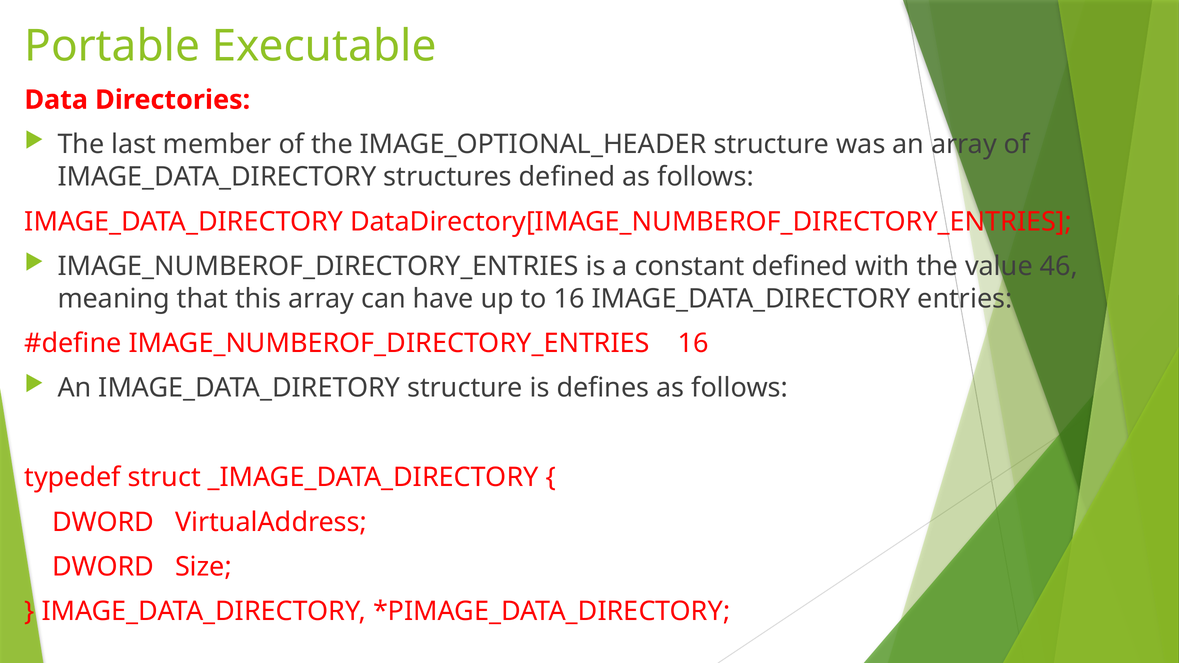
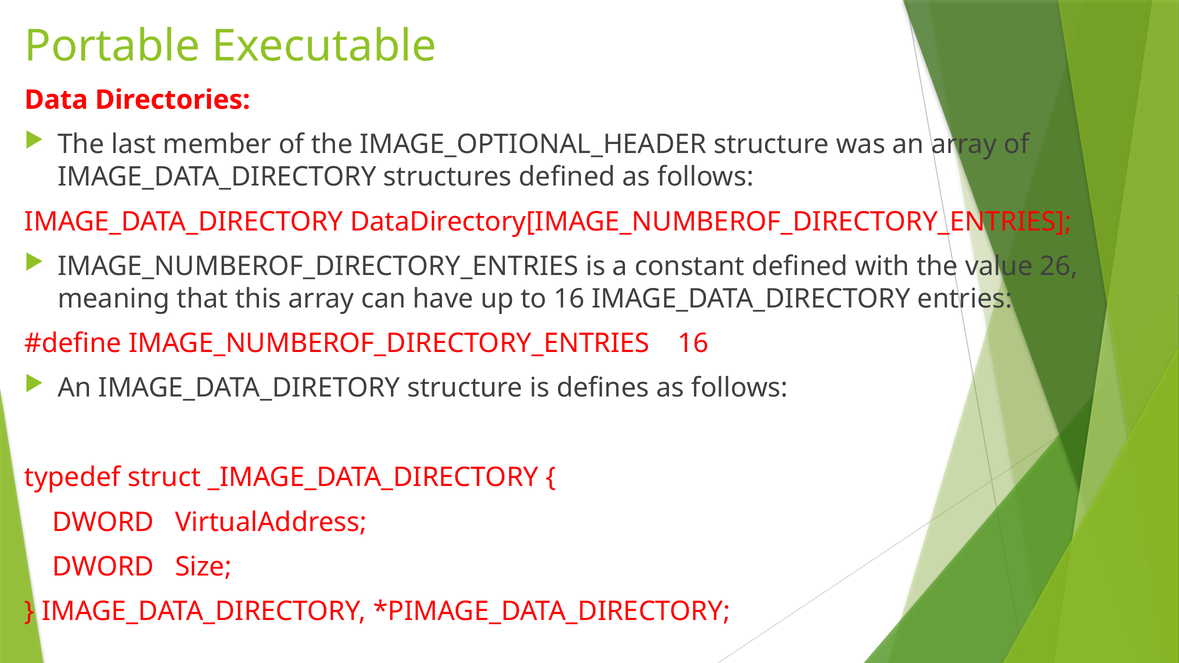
46: 46 -> 26 (1059, 266)
